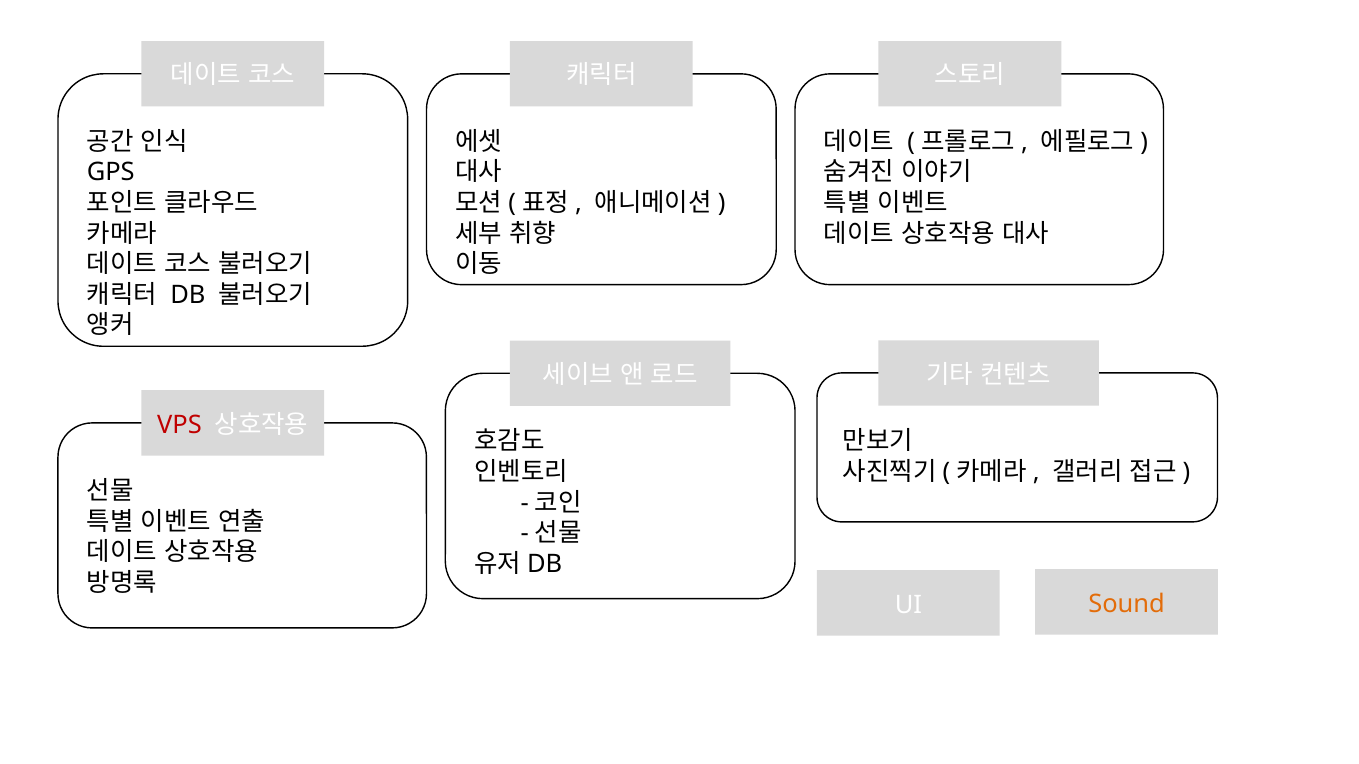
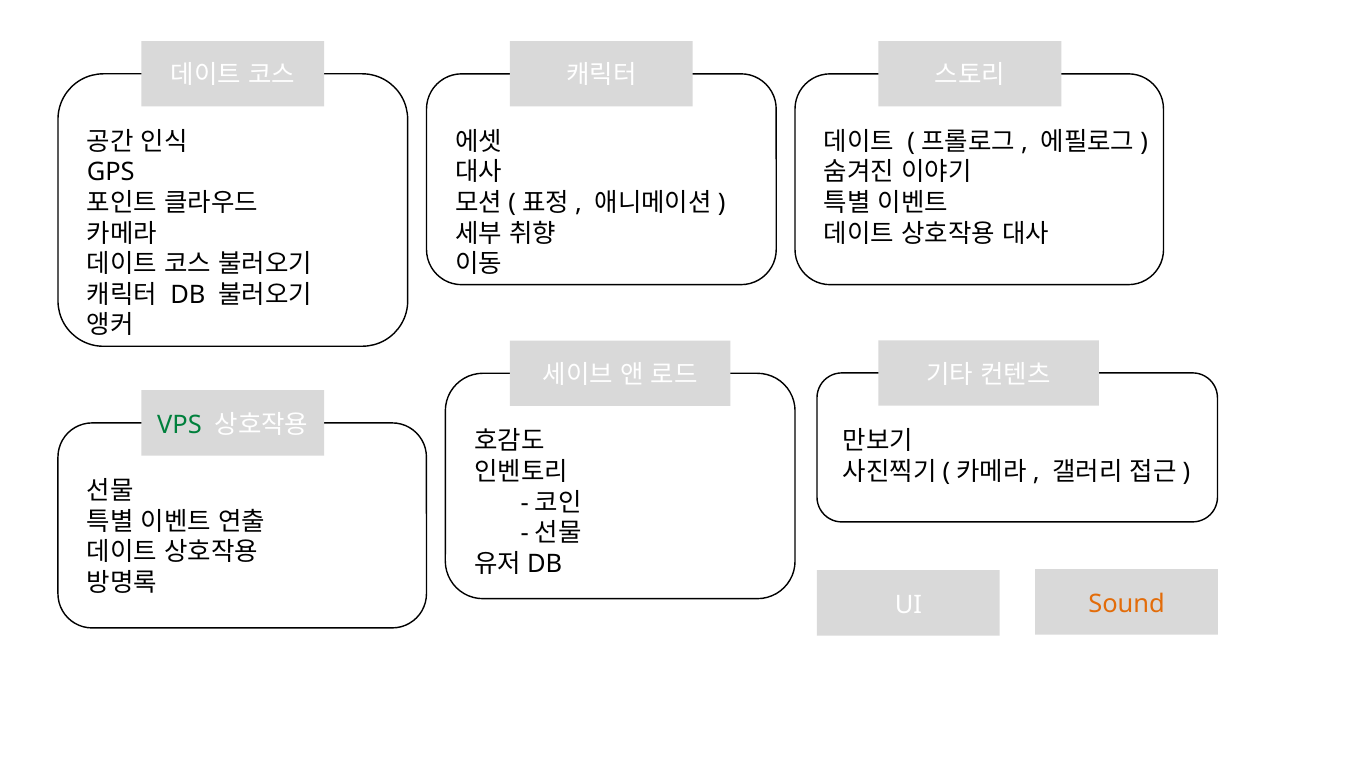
VPS colour: red -> green (180, 425)
